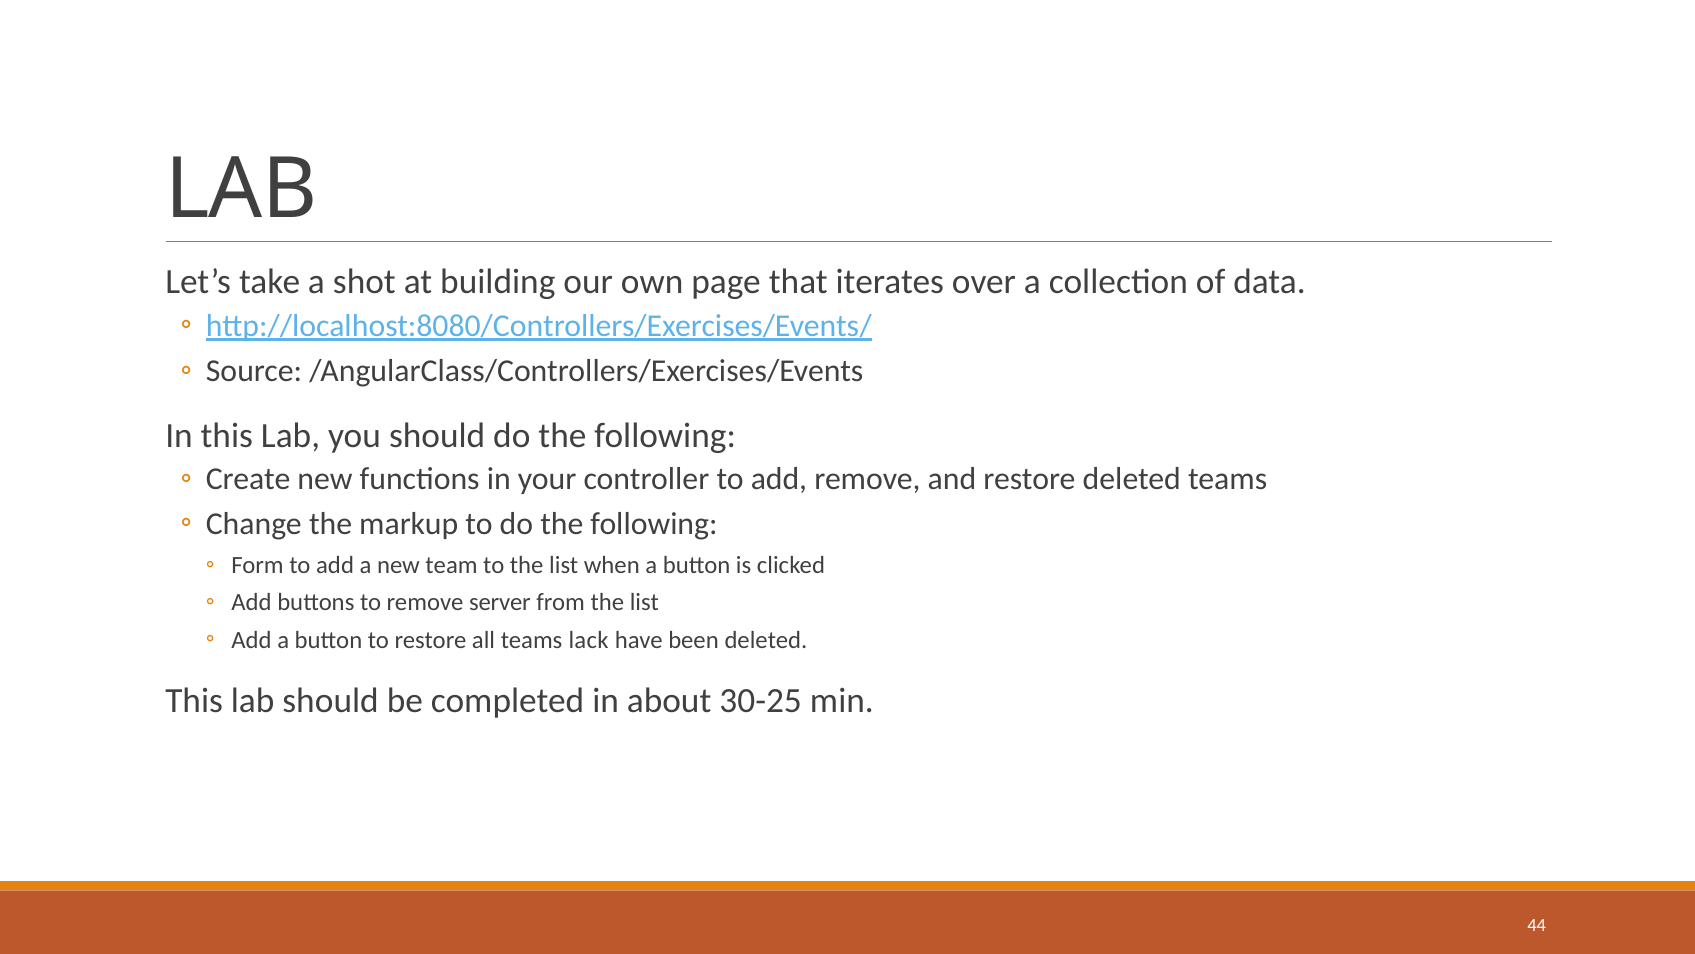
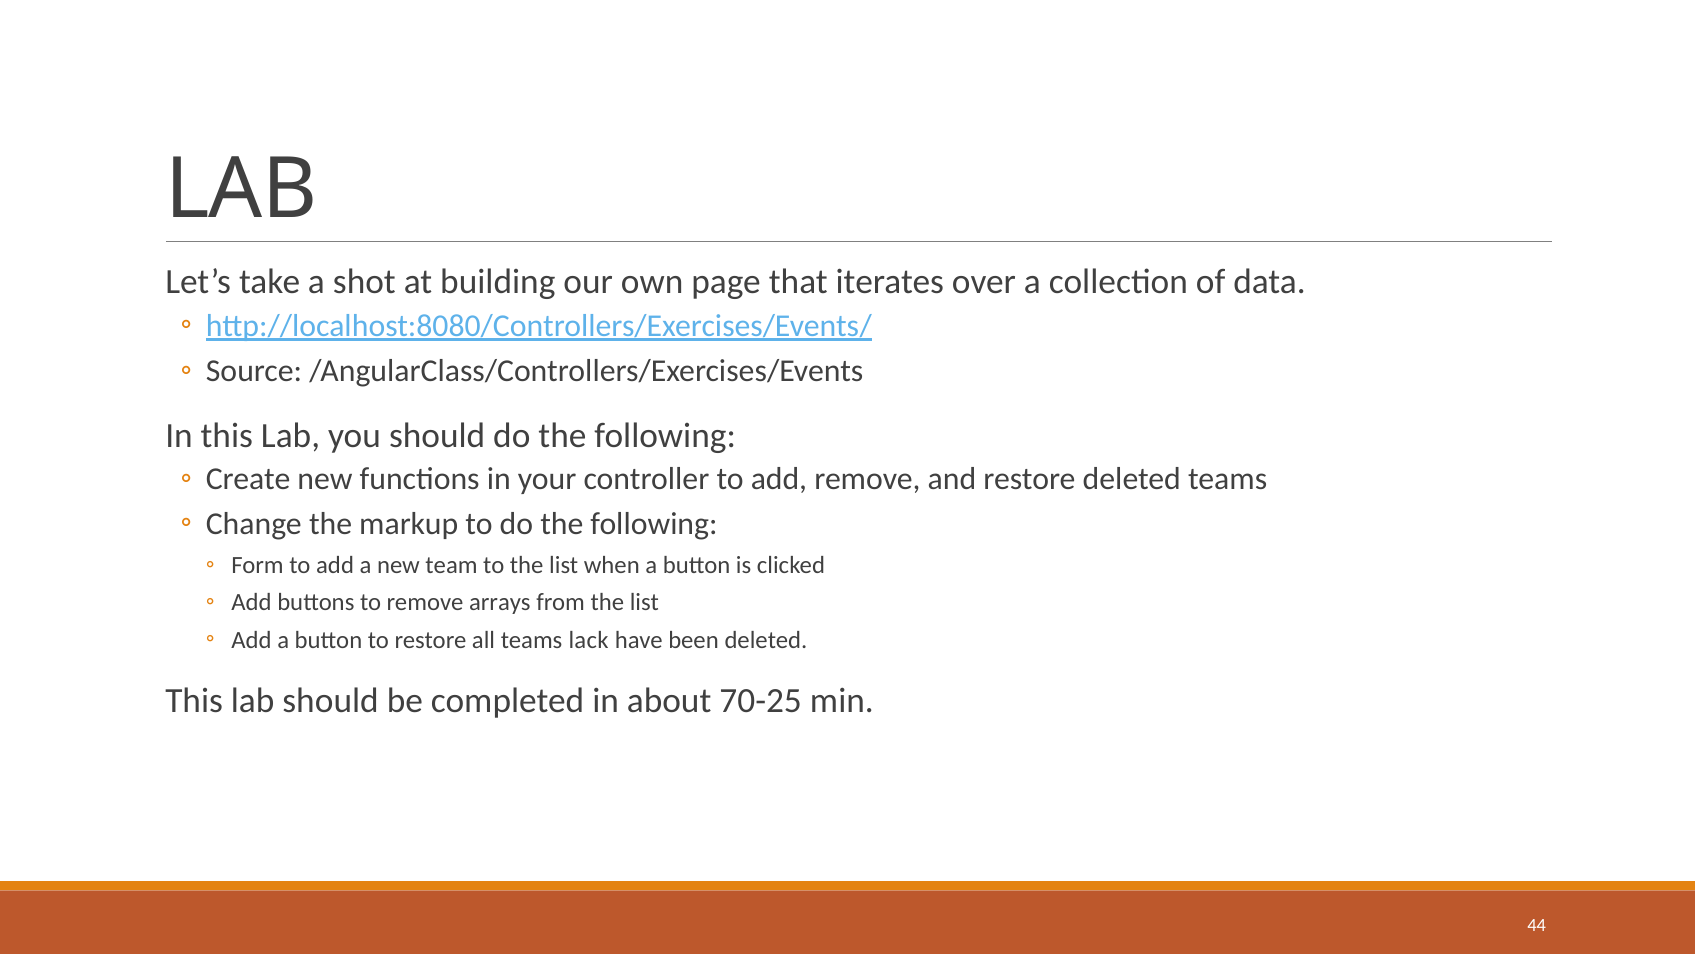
server: server -> arrays (500, 602)
30-25: 30-25 -> 70-25 (761, 700)
